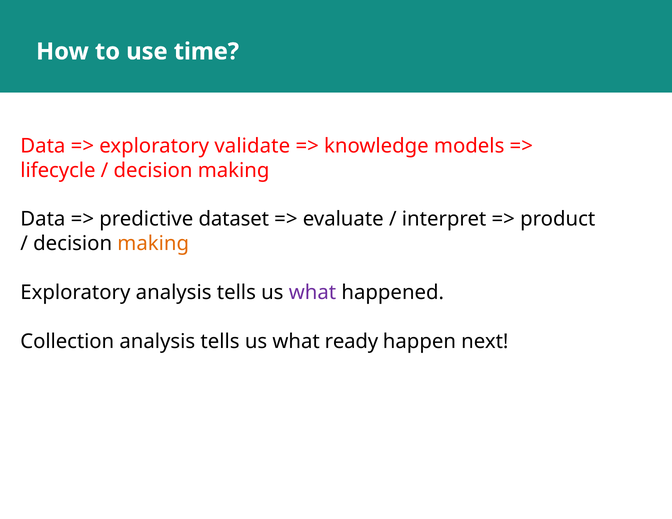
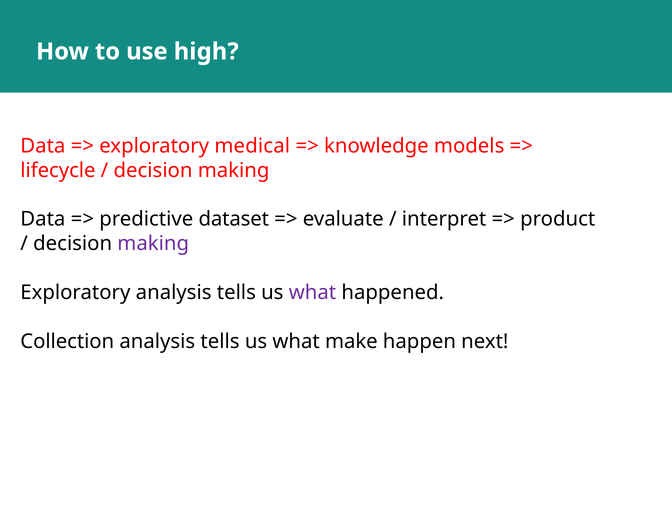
time: time -> high (206, 52)
validate: validate -> medical (252, 146)
making colour: orange -> purple (153, 244)
ready: ready -> make (351, 341)
